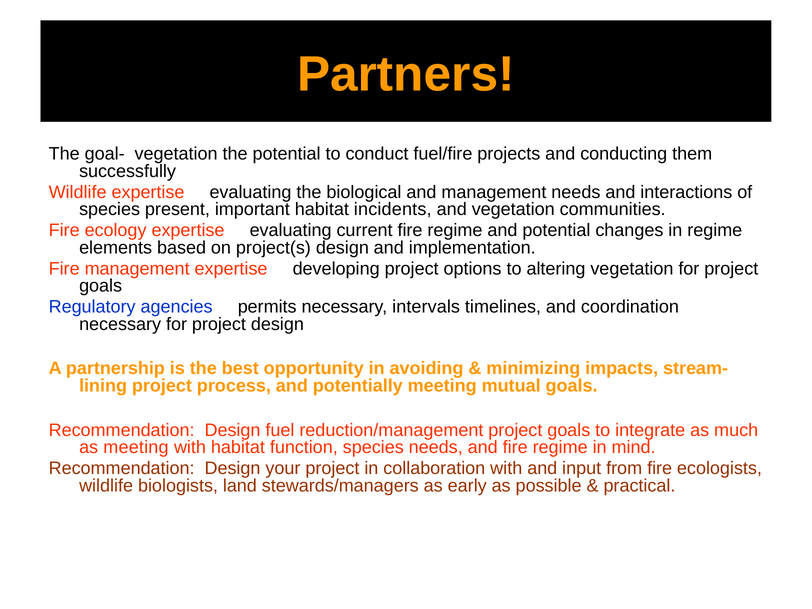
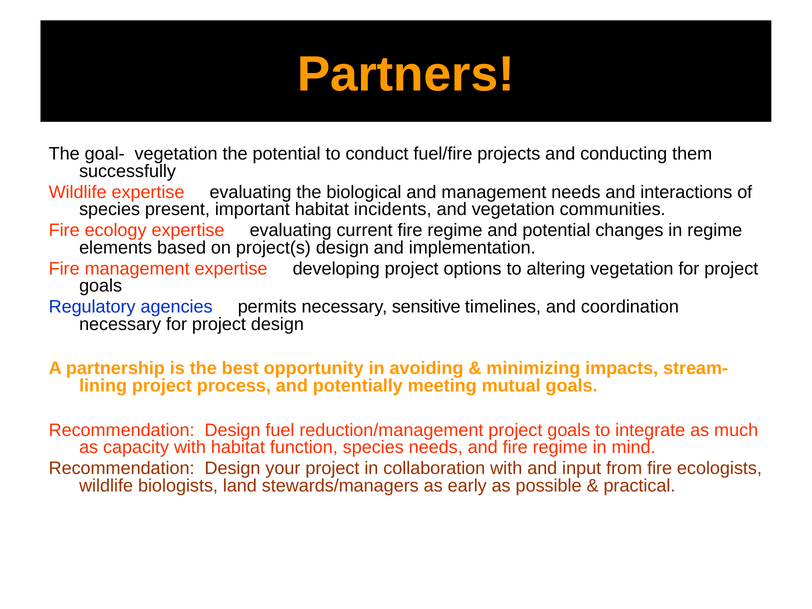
intervals: intervals -> sensitive (426, 307)
as meeting: meeting -> capacity (136, 448)
